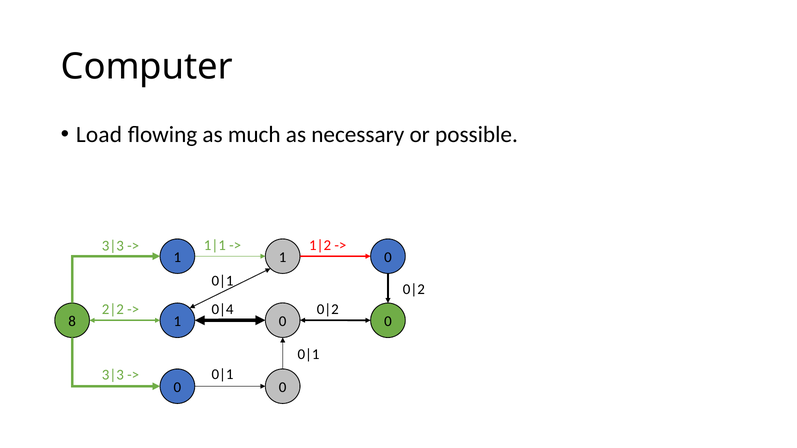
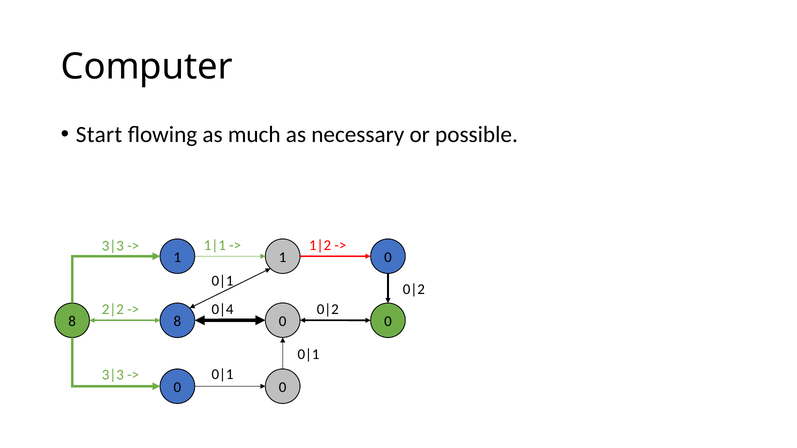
Load: Load -> Start (99, 135)
8 1: 1 -> 8 (177, 322)
